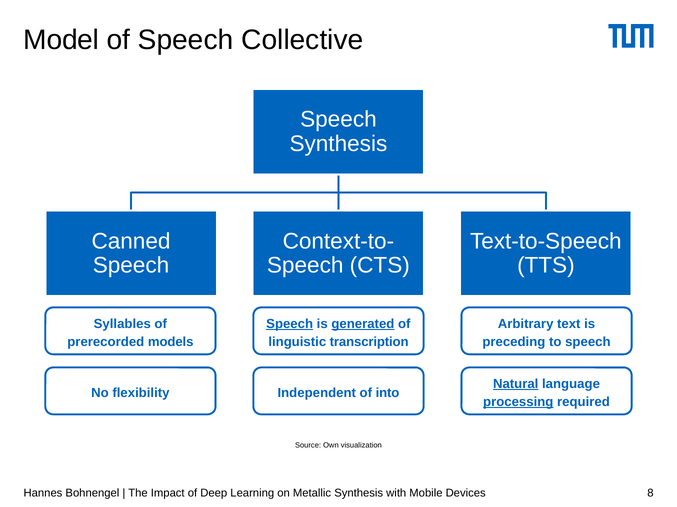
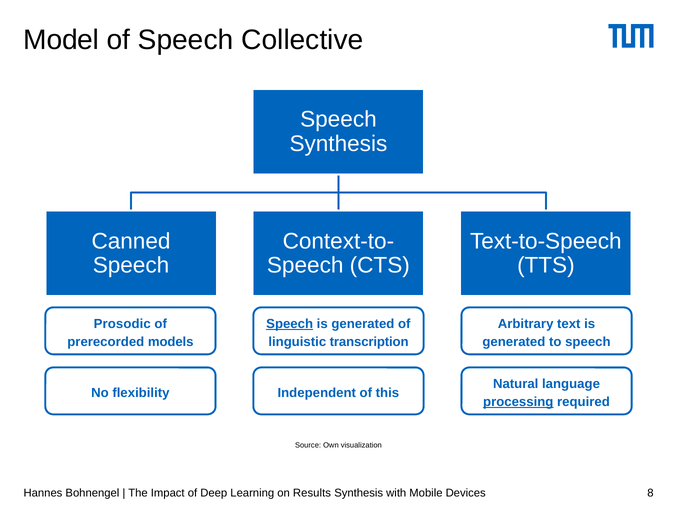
Syllables: Syllables -> Prosodic (122, 324)
generated underline: present -> none (363, 324)
preceding: preceding -> generated (514, 342)
Natural underline: present -> none (516, 384)
into: into -> this (387, 393)
Metallic: Metallic -> Results (312, 494)
